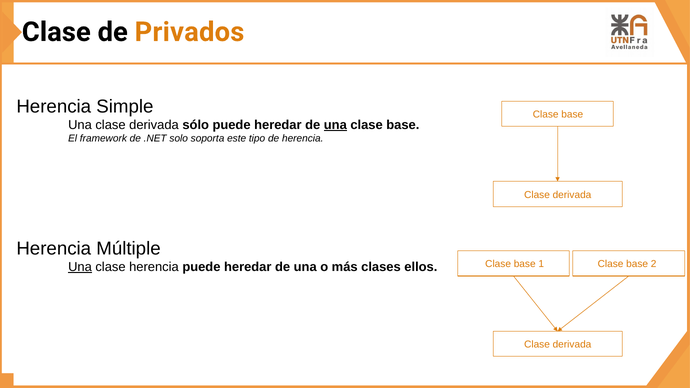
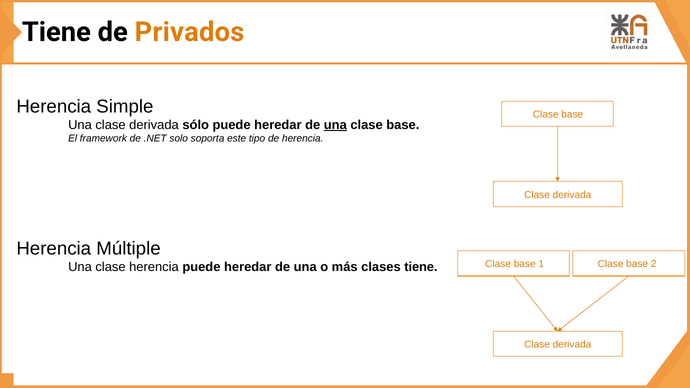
Clase: Clase -> Tiene (56, 32)
Una underline: present -> none (80, 267)
clases ellos: ellos -> tiene (421, 267)
